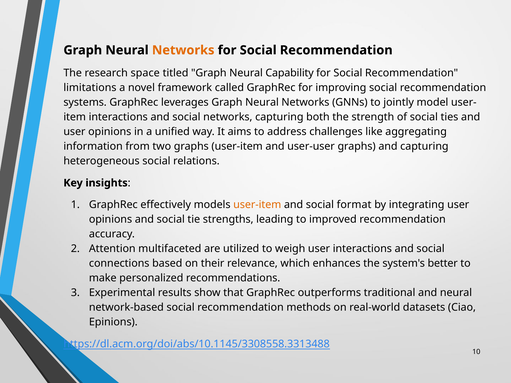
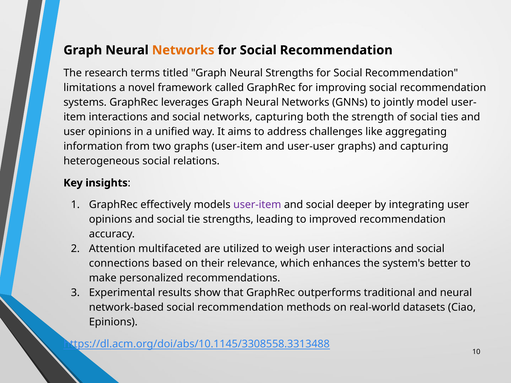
space: space -> terms (145, 73)
Neural Capability: Capability -> Strengths (290, 73)
user-item colour: orange -> purple (257, 205)
format: format -> deeper (354, 205)
